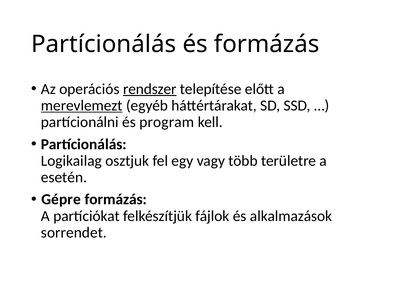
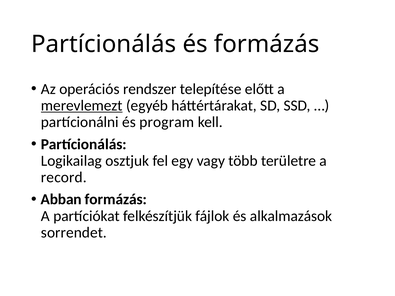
rendszer underline: present -> none (150, 89)
esetén: esetén -> record (64, 178)
Gépre: Gépre -> Abban (61, 200)
